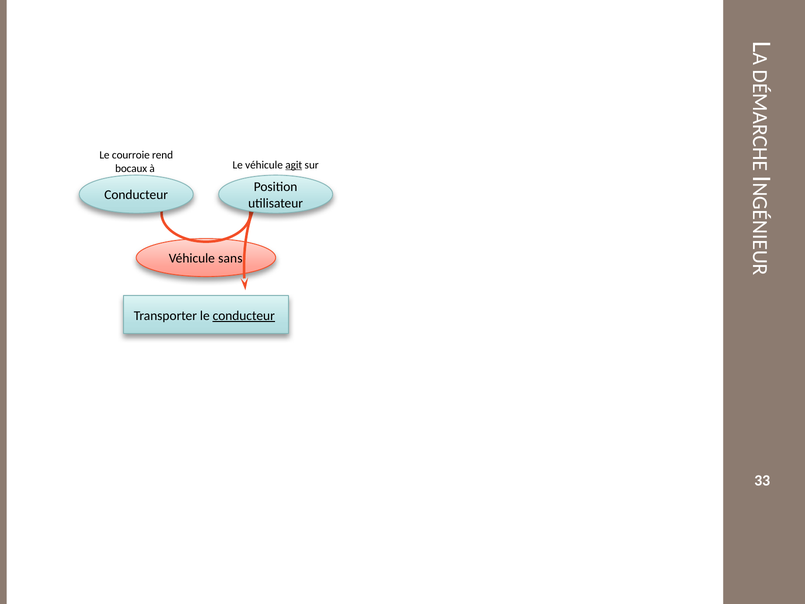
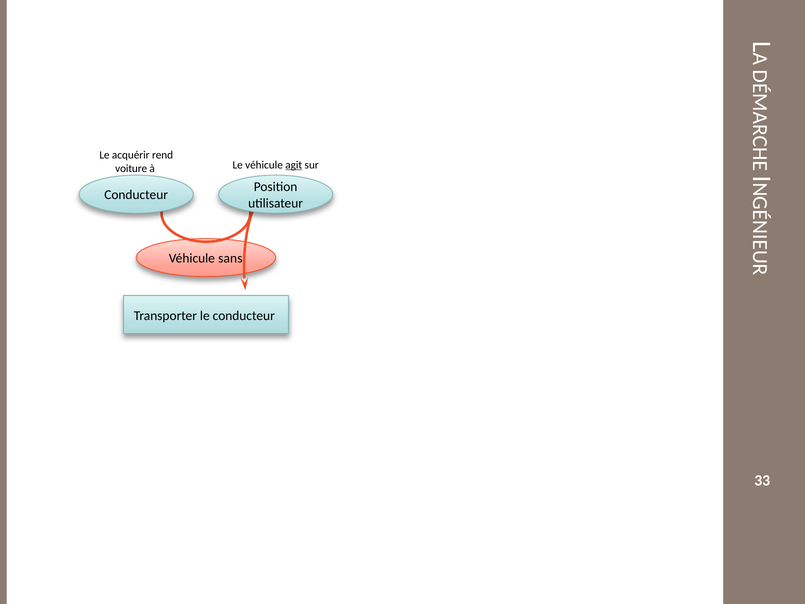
courroie: courroie -> acquérir (131, 155)
bocaux: bocaux -> voiture (131, 168)
conducteur underline: present -> none (244, 315)
